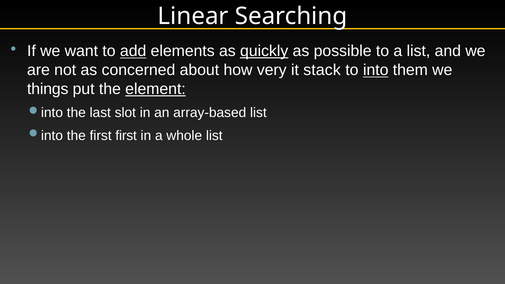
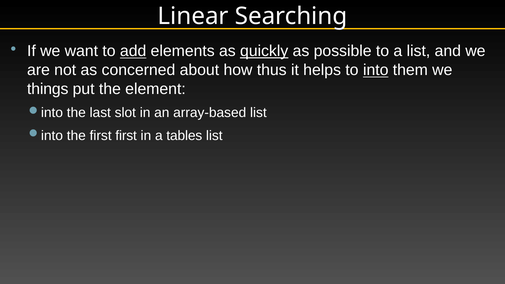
very: very -> thus (272, 70)
stack: stack -> helps (322, 70)
element underline: present -> none (155, 89)
whole: whole -> tables (184, 136)
